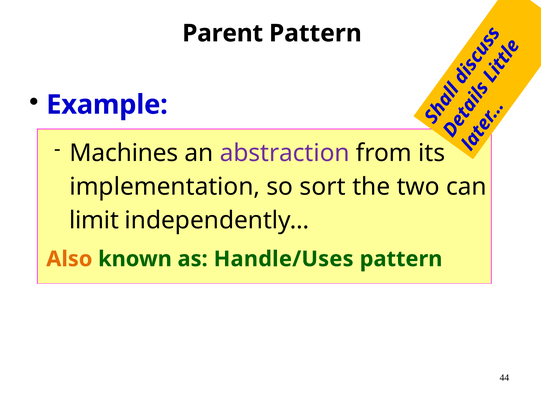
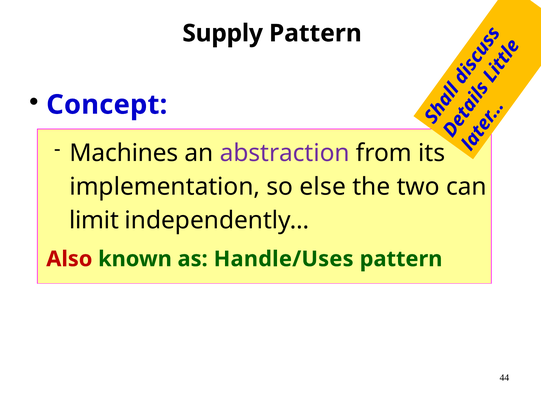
Parent: Parent -> Supply (223, 33)
Example: Example -> Concept (107, 105)
sort: sort -> else (323, 187)
Also colour: orange -> red (69, 259)
